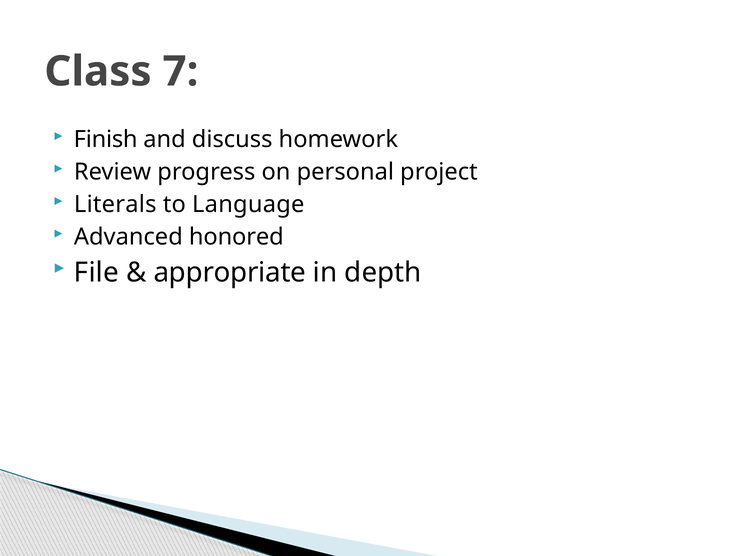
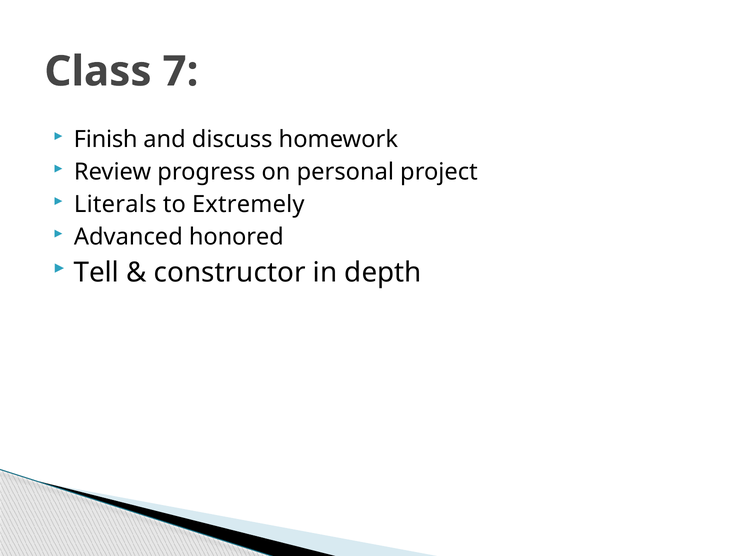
Language: Language -> Extremely (248, 205)
File: File -> Tell (97, 272)
appropriate: appropriate -> constructor (230, 272)
